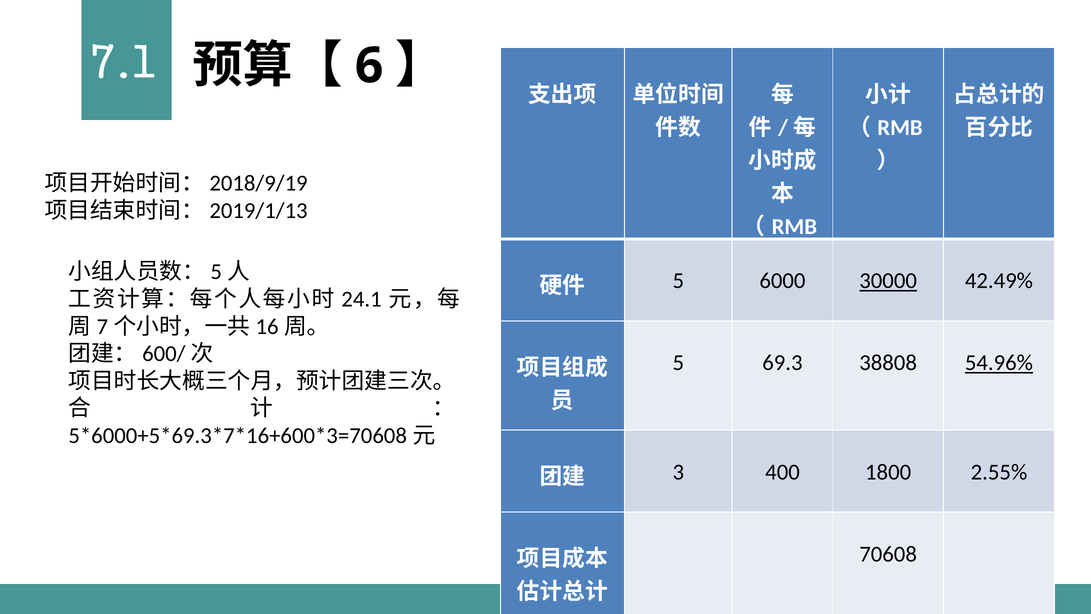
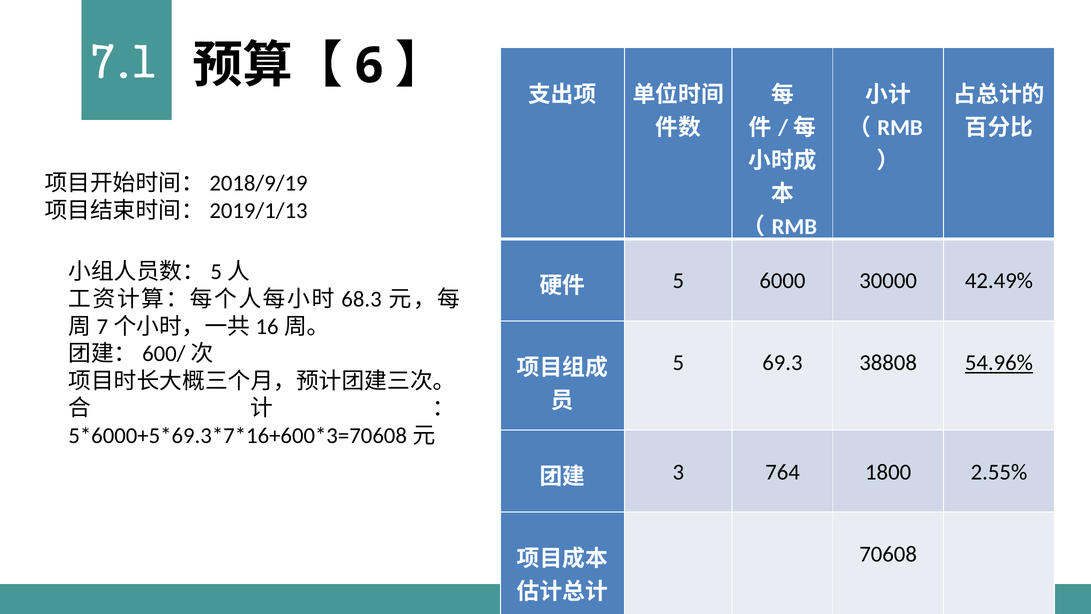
30000 underline: present -> none (888, 281)
24.1: 24.1 -> 68.3 (362, 299)
400: 400 -> 764 (783, 472)
